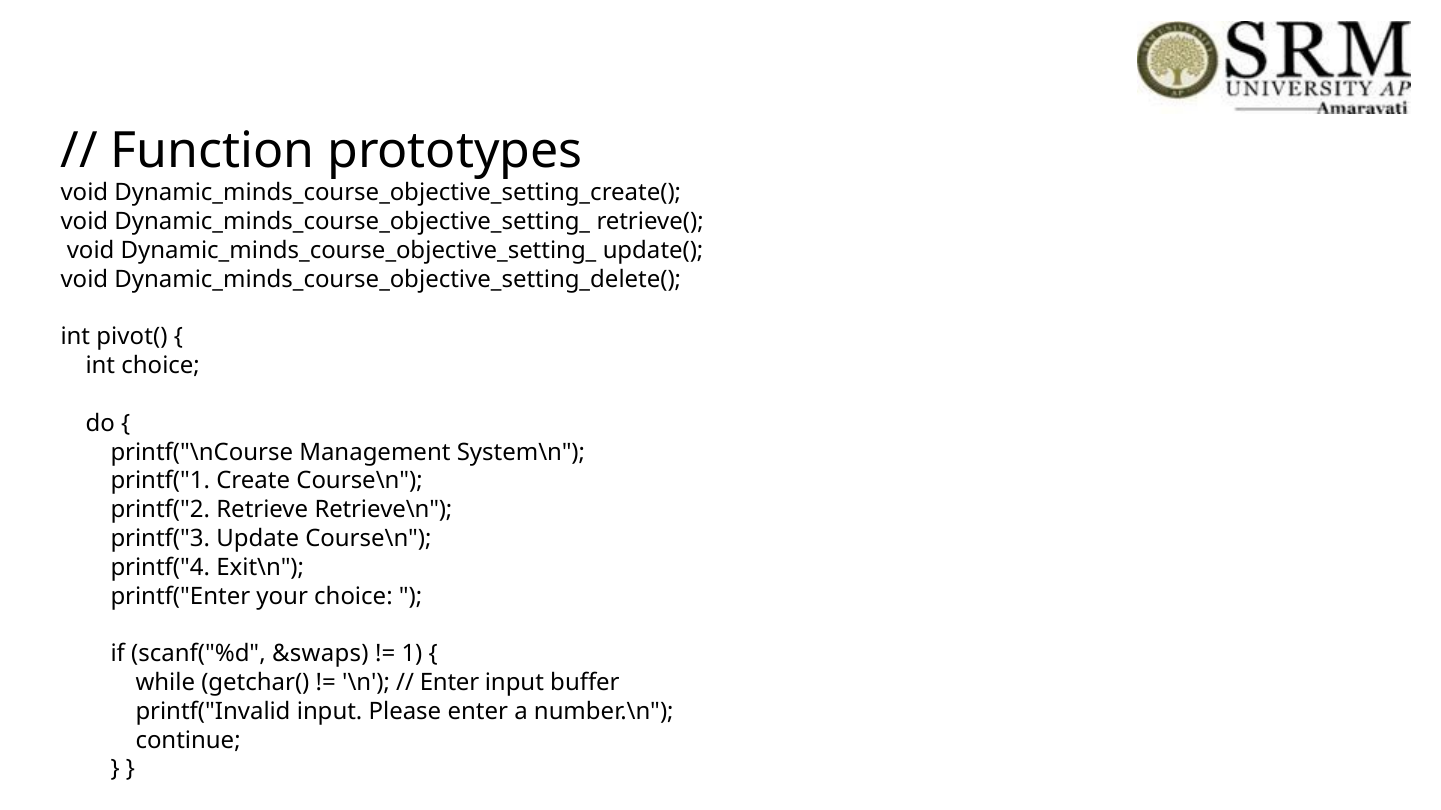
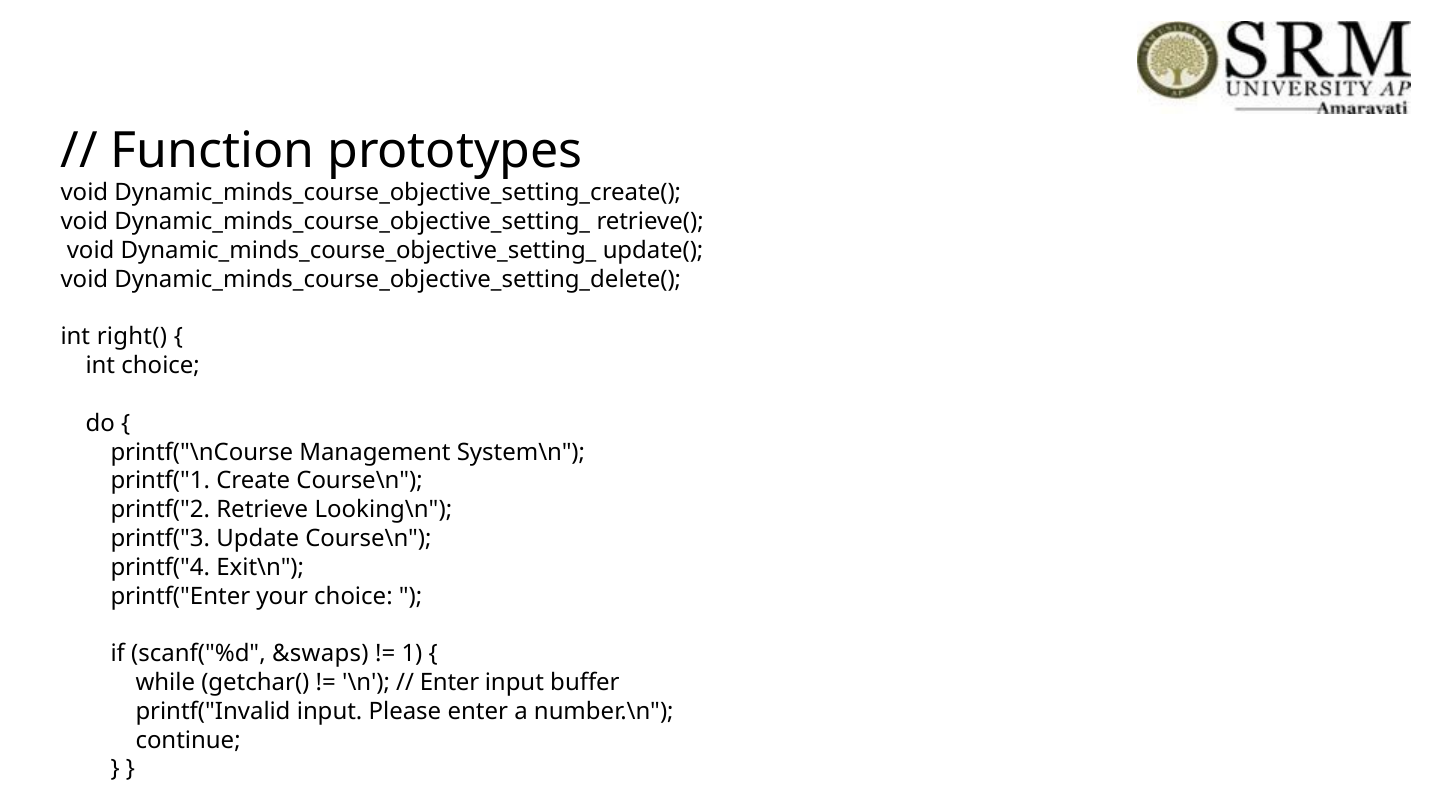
pivot(: pivot( -> right( (132, 337)
Retrieve\n: Retrieve\n -> Looking\n (383, 510)
